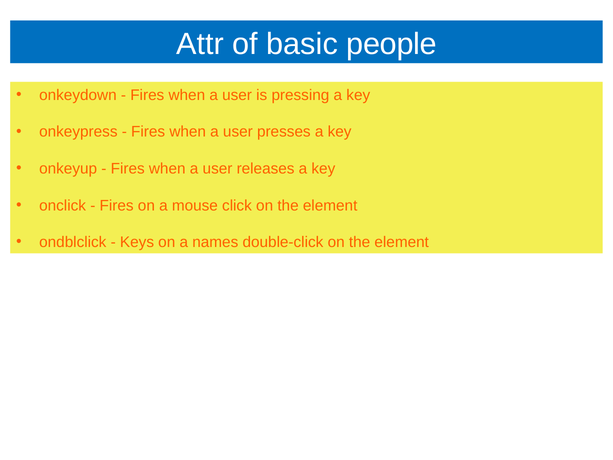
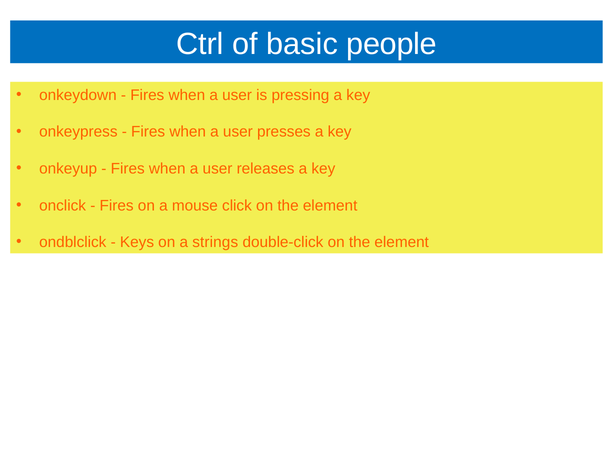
Attr: Attr -> Ctrl (200, 44)
names: names -> strings (215, 242)
